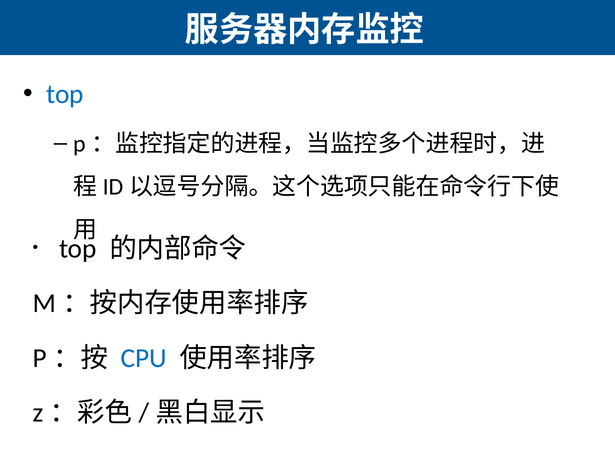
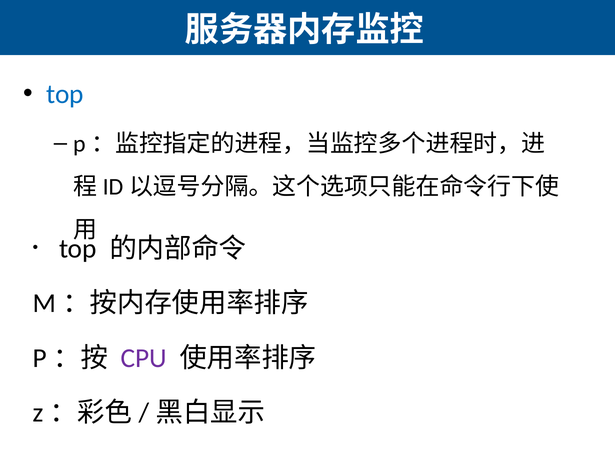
CPU colour: blue -> purple (144, 358)
